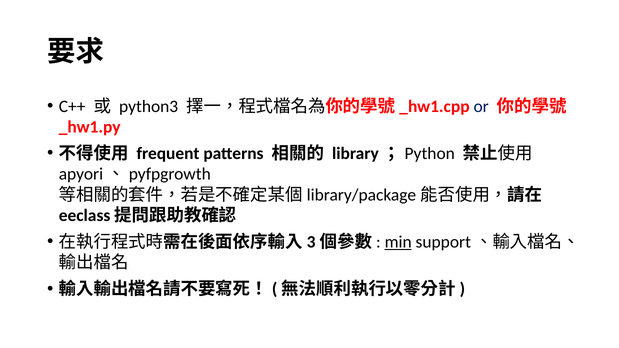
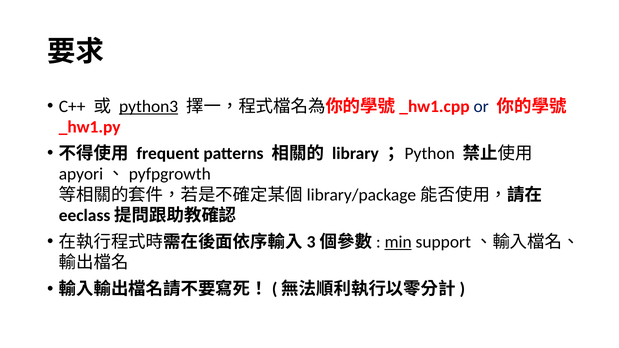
python3 underline: none -> present (149, 106)
